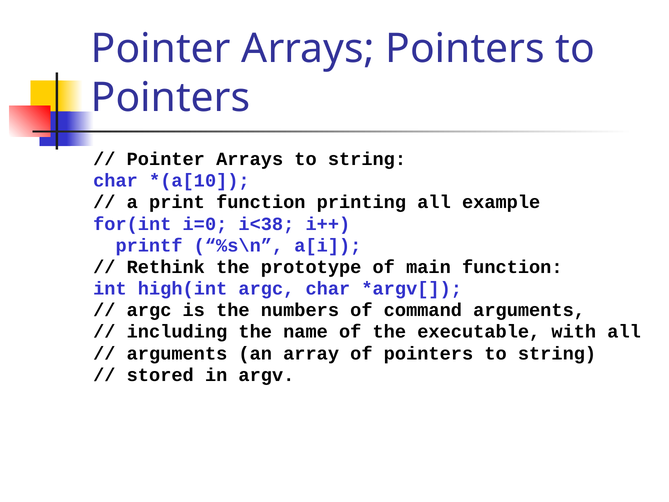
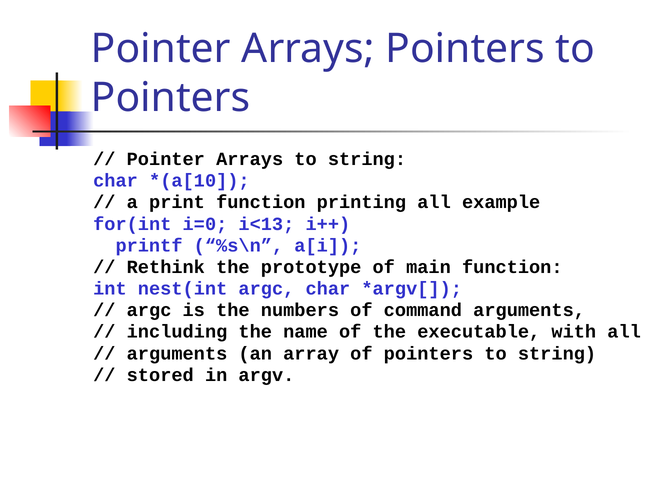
i<38: i<38 -> i<13 (266, 224)
high(int: high(int -> nest(int (183, 289)
